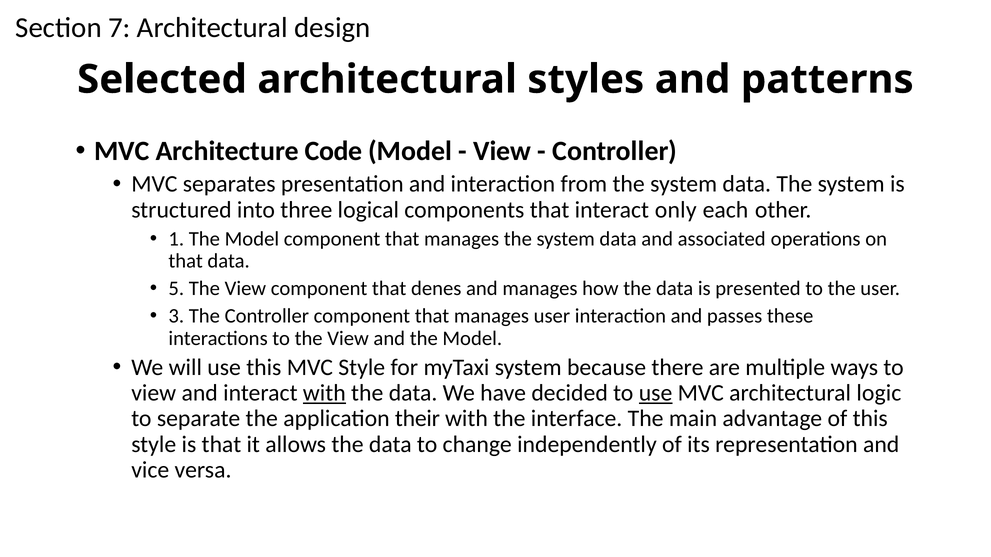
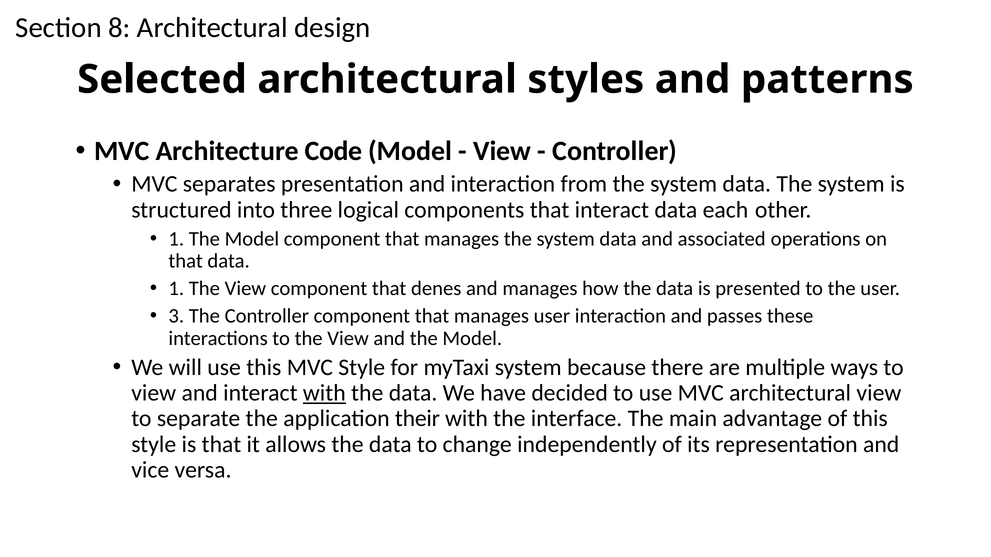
7: 7 -> 8 (119, 28)
interact only: only -> data (676, 210)
5: 5 -> 1 (176, 289)
use underline: present -> none (656, 393)
architectural logic: logic -> view (879, 393)
